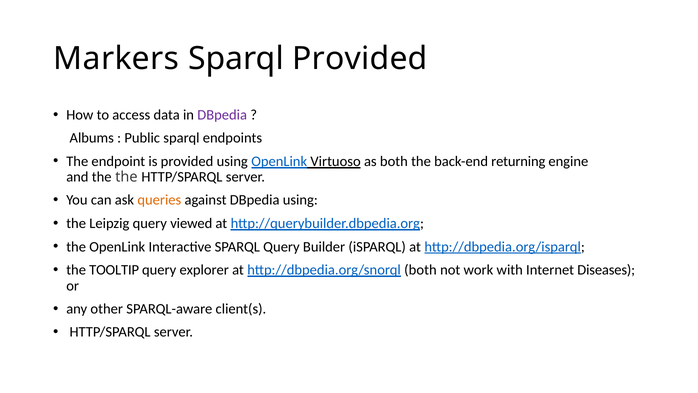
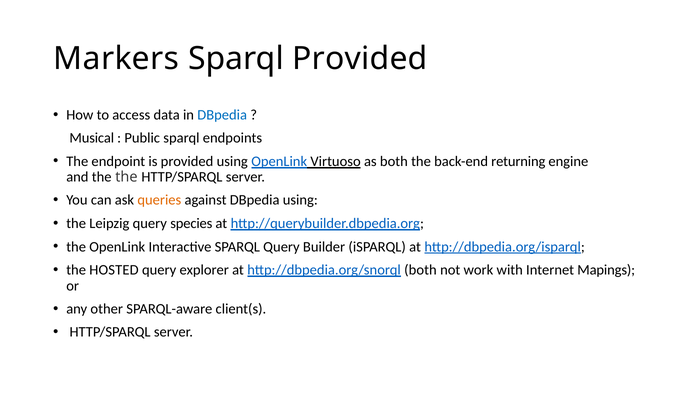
DBpedia colour: purple -> blue (222, 115)
Albums: Albums -> Musical (92, 138)
viewed: viewed -> species (191, 223)
TOOLTIP: TOOLTIP -> HOSTED (114, 270)
Diseases: Diseases -> Mapings (606, 270)
